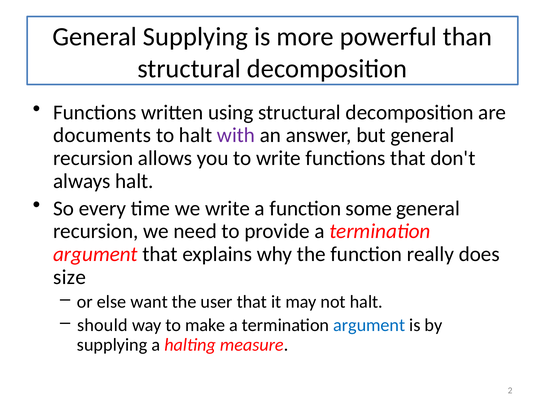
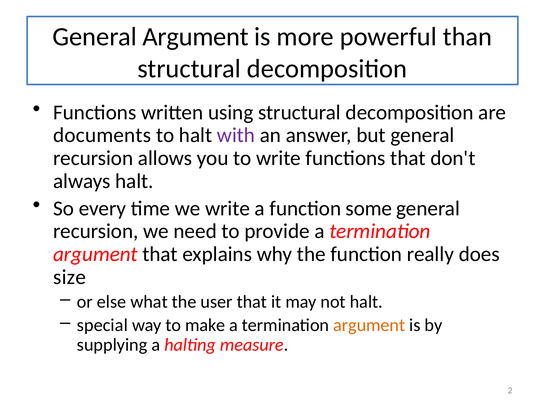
General Supplying: Supplying -> Argument (196, 37)
want: want -> what (149, 302)
should: should -> special (102, 325)
argument colour: blue -> orange (369, 325)
